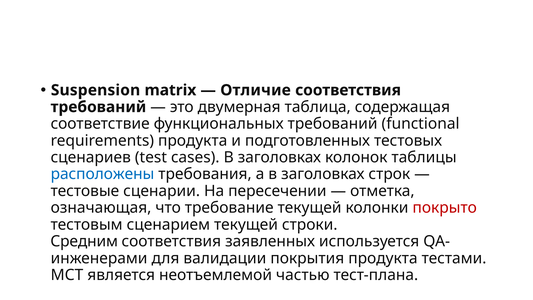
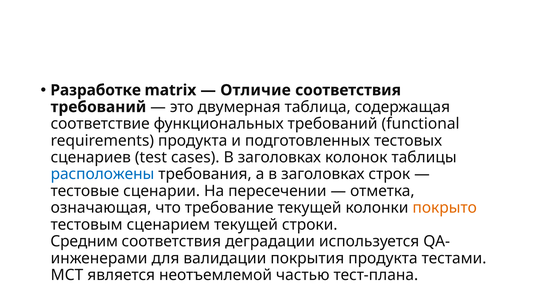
Suspension: Suspension -> Разработке (96, 90)
покрыто colour: red -> orange (445, 208)
заявленных: заявленных -> деградации (270, 241)
